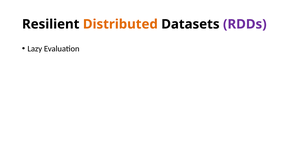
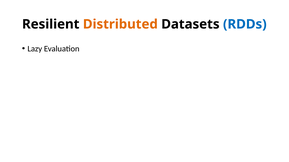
RDDs colour: purple -> blue (245, 24)
